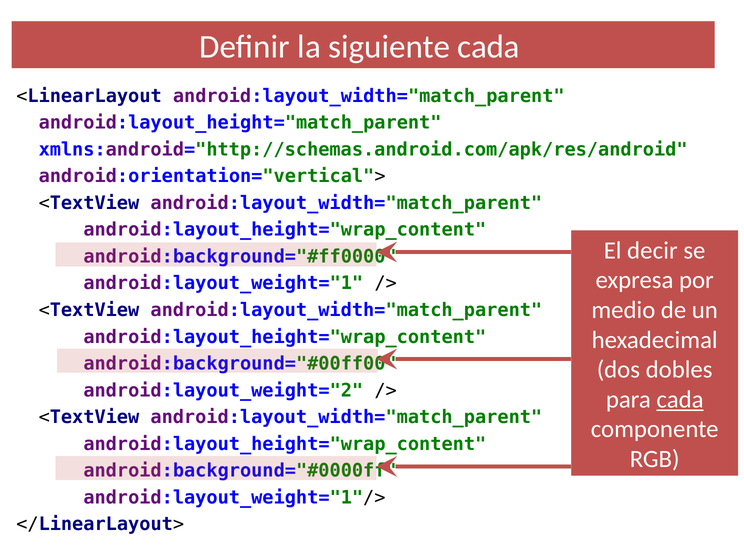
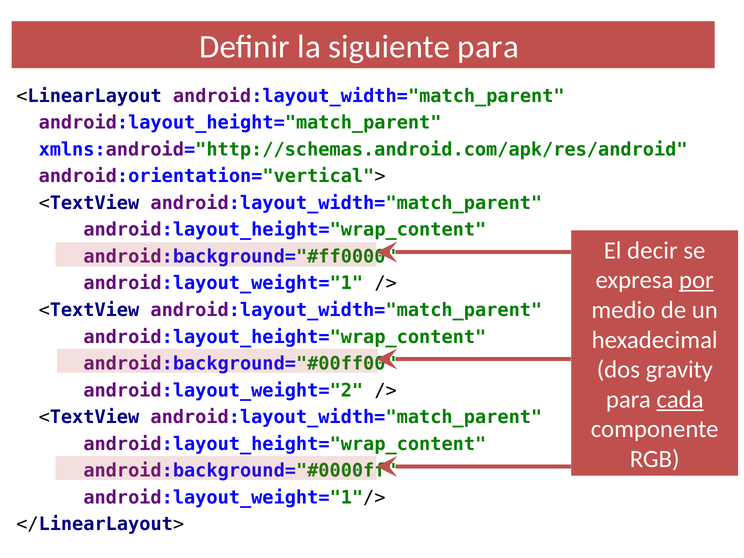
siguiente cada: cada -> para (488, 47)
por underline: none -> present (696, 280)
dobles: dobles -> gravity (679, 370)
